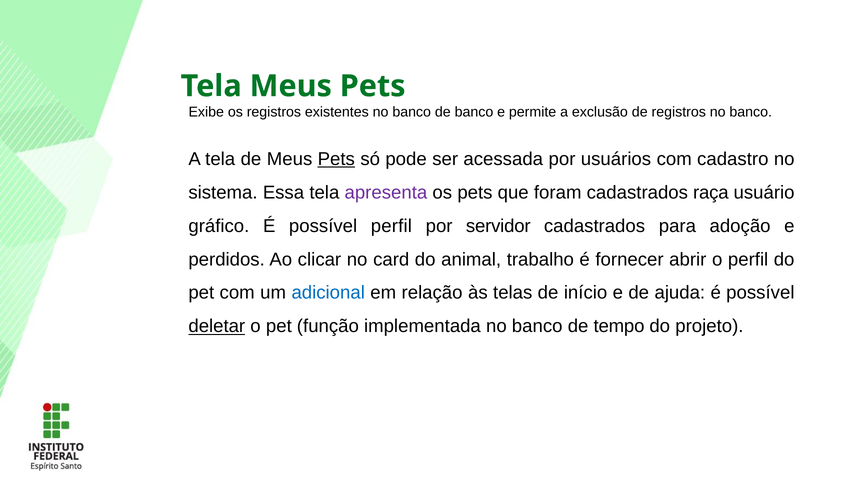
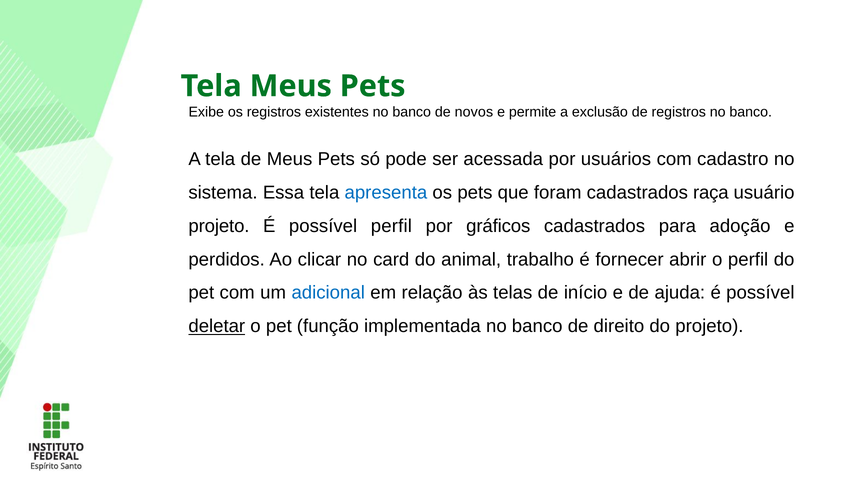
de banco: banco -> novos (474, 112)
Pets underline: present -> none (336, 159)
apresenta colour: purple -> blue (386, 192)
gráfico: gráfico -> projeto (219, 226)
servidor: servidor -> gráficos (498, 226)
tempo: tempo -> direito (619, 326)
